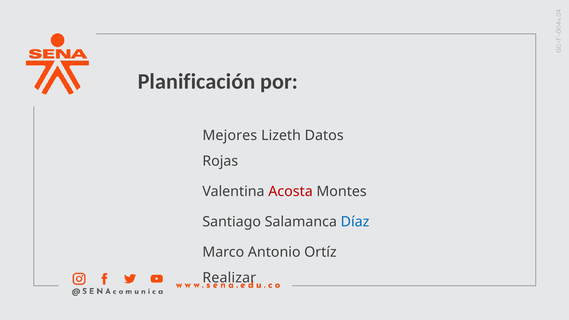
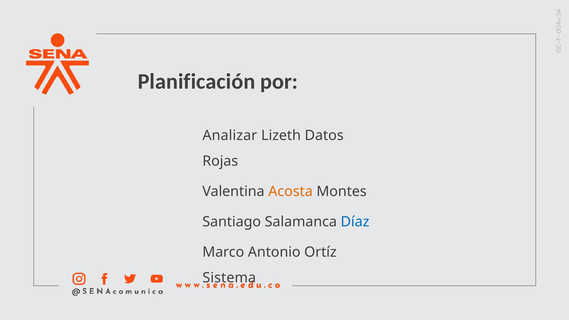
Mejores: Mejores -> Analizar (230, 136)
Acosta colour: red -> orange (290, 192)
Realizar: Realizar -> Sistema (229, 278)
